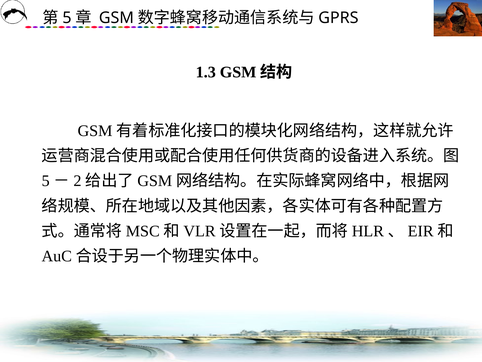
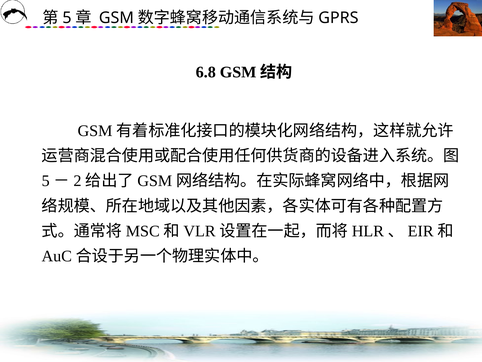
1.3: 1.3 -> 6.8 (206, 72)
